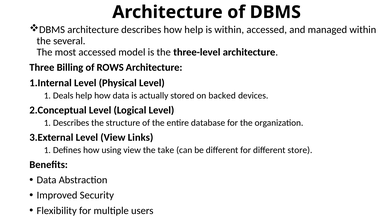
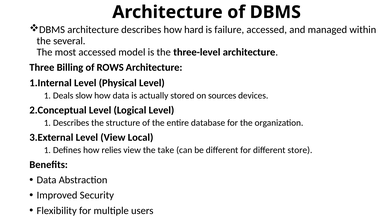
how help: help -> hard (194, 30)
is within: within -> failure (229, 30)
help: help -> slow (84, 96)
backed: backed -> sources (222, 96)
Links: Links -> Local (141, 137)
using: using -> relies (111, 150)
